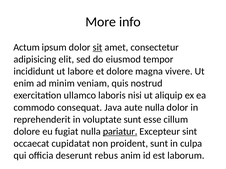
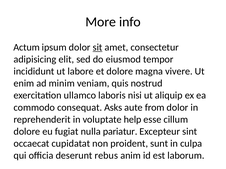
Java: Java -> Asks (113, 108)
aute nulla: nulla -> from (155, 108)
voluptate sunt: sunt -> help (133, 120)
pariatur underline: present -> none (120, 132)
